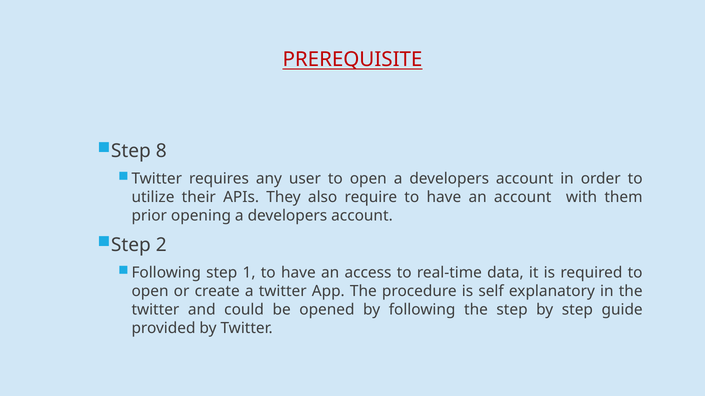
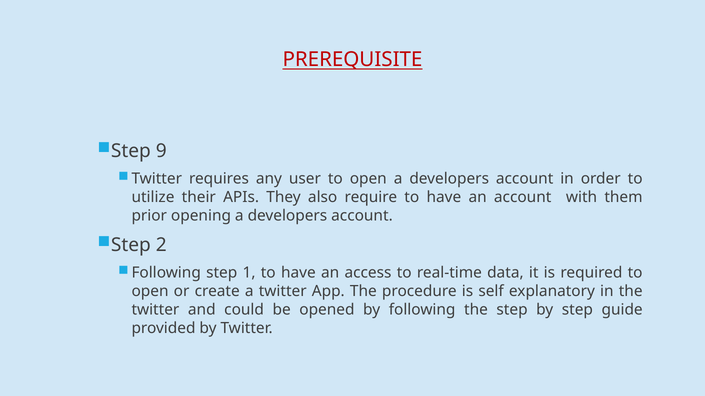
8: 8 -> 9 (161, 151)
